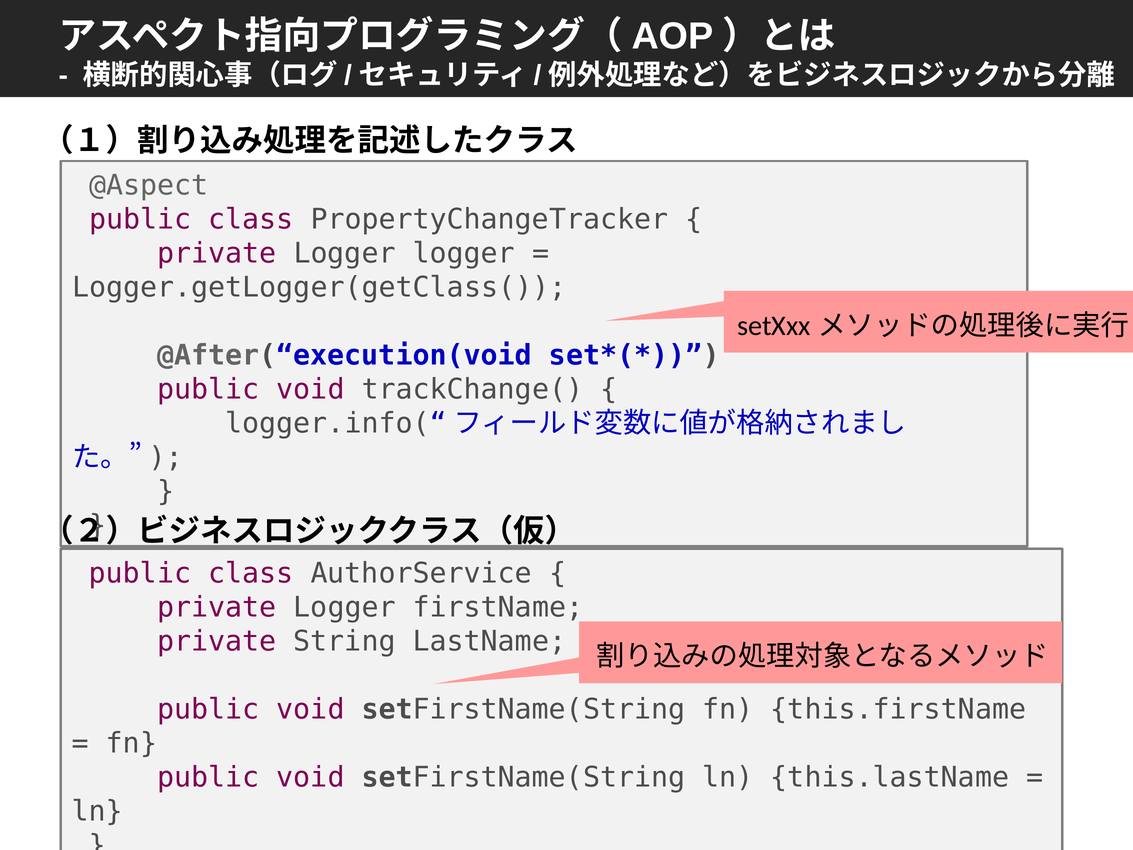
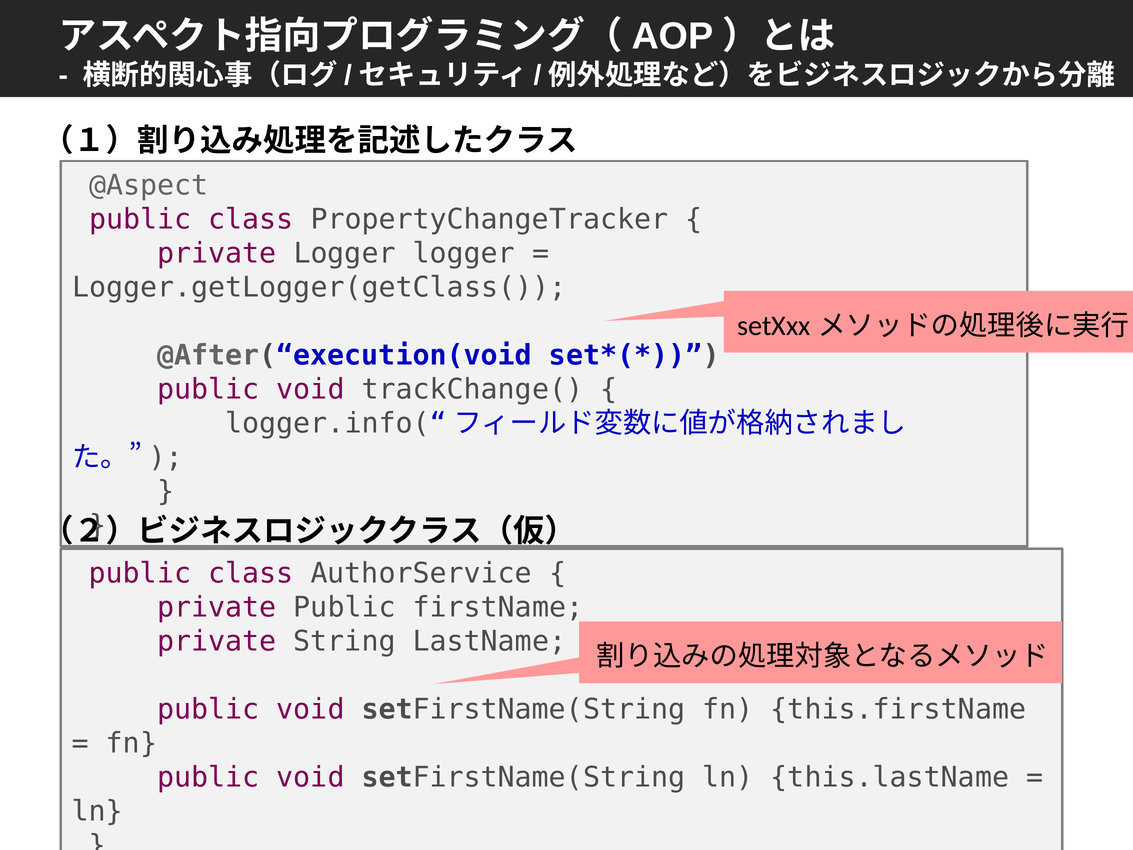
Logger: Logger -> Public (345, 607)
